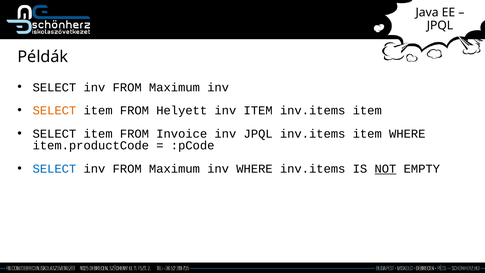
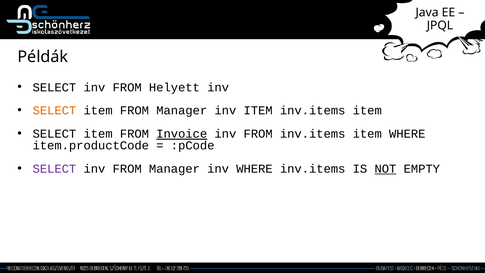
Maximum: Maximum -> Helyett (174, 87)
item FROM Helyett: Helyett -> Manager (182, 111)
Invoice underline: none -> present (182, 134)
JPQL: JPQL -> FROM (258, 134)
SELECT colour: blue -> purple (54, 169)
Maximum: Maximum -> Manager (174, 169)
